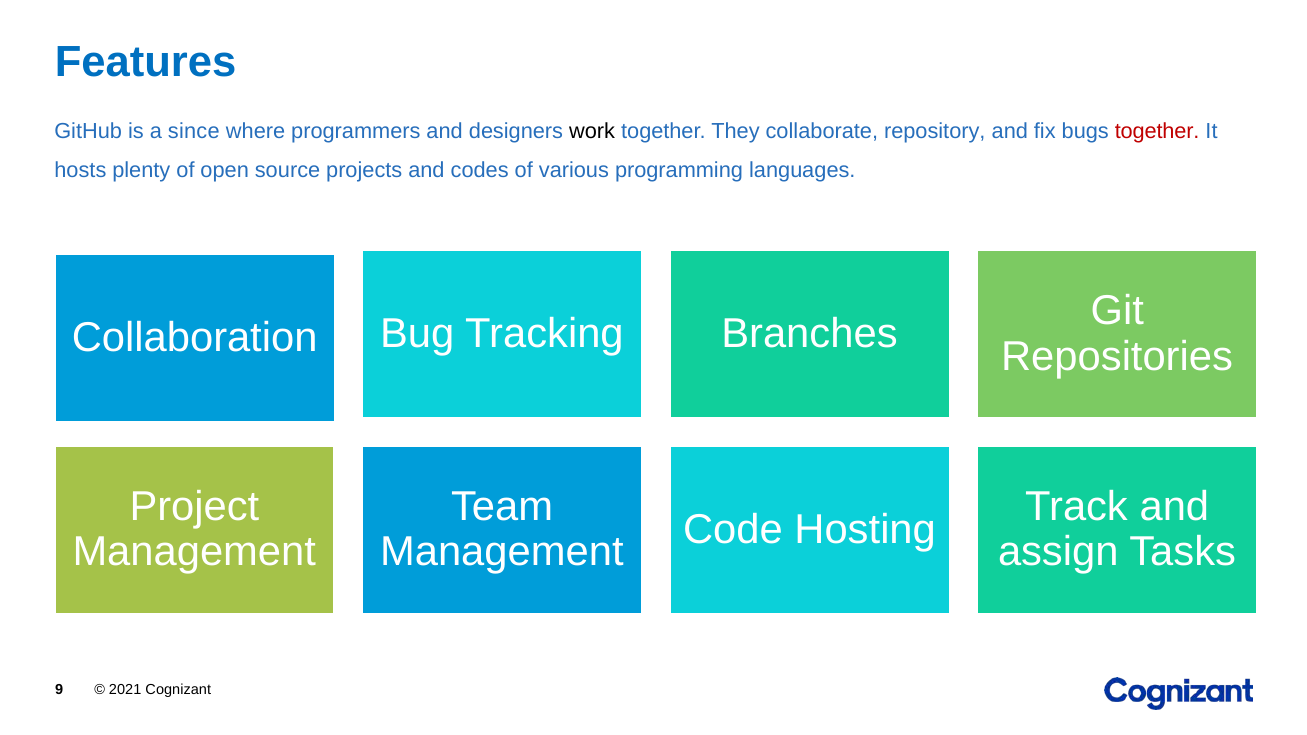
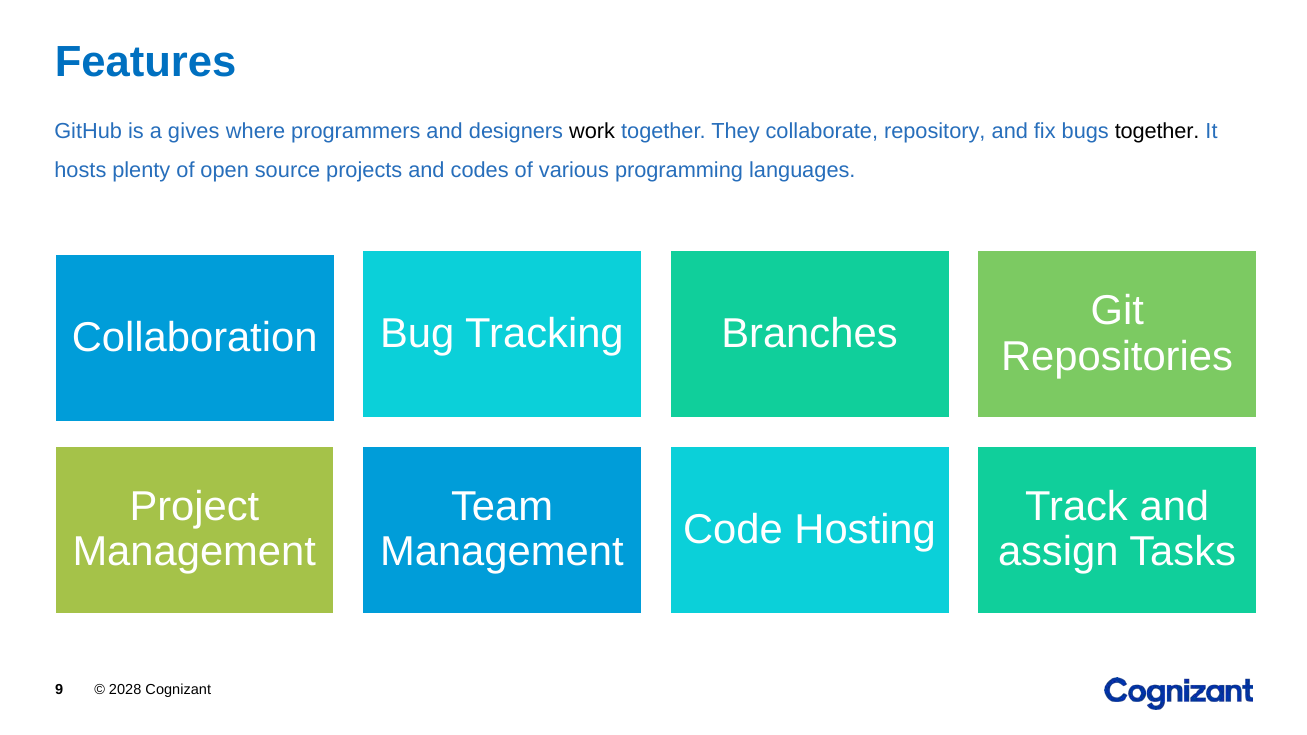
since: since -> gives (194, 132)
together colour: red -> black (1157, 132)
2021: 2021 -> 2028 (125, 690)
